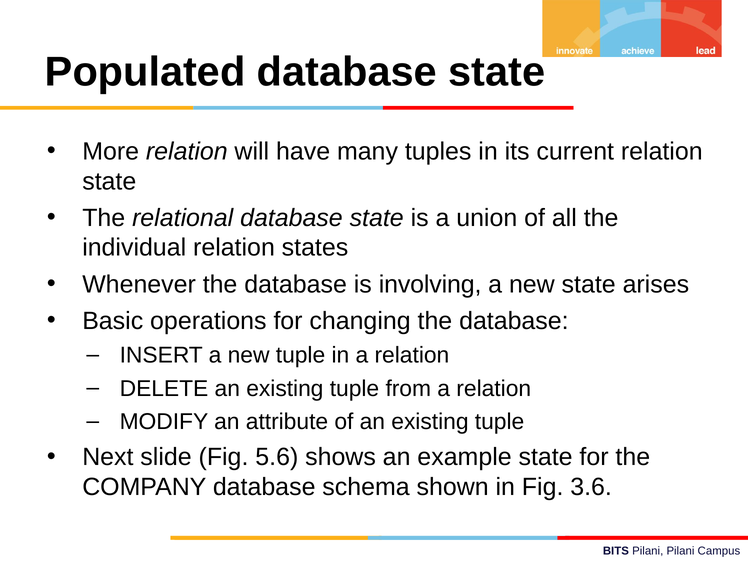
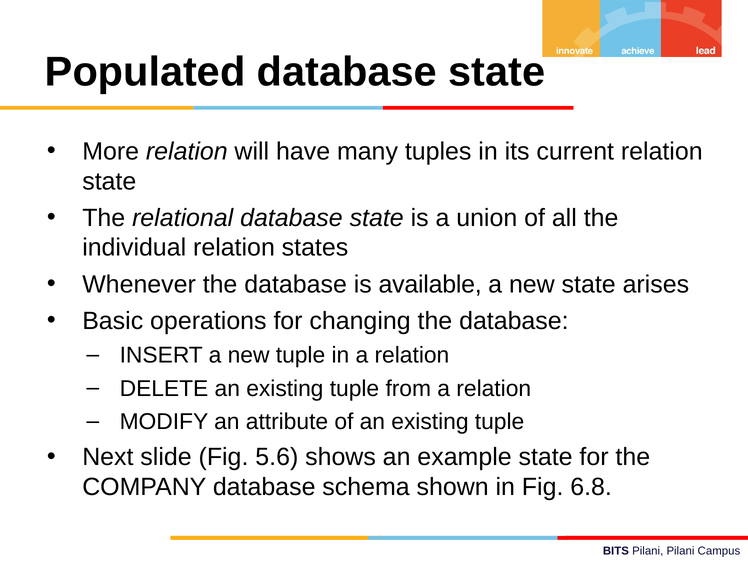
involving: involving -> available (430, 284)
3.6: 3.6 -> 6.8 (591, 487)
